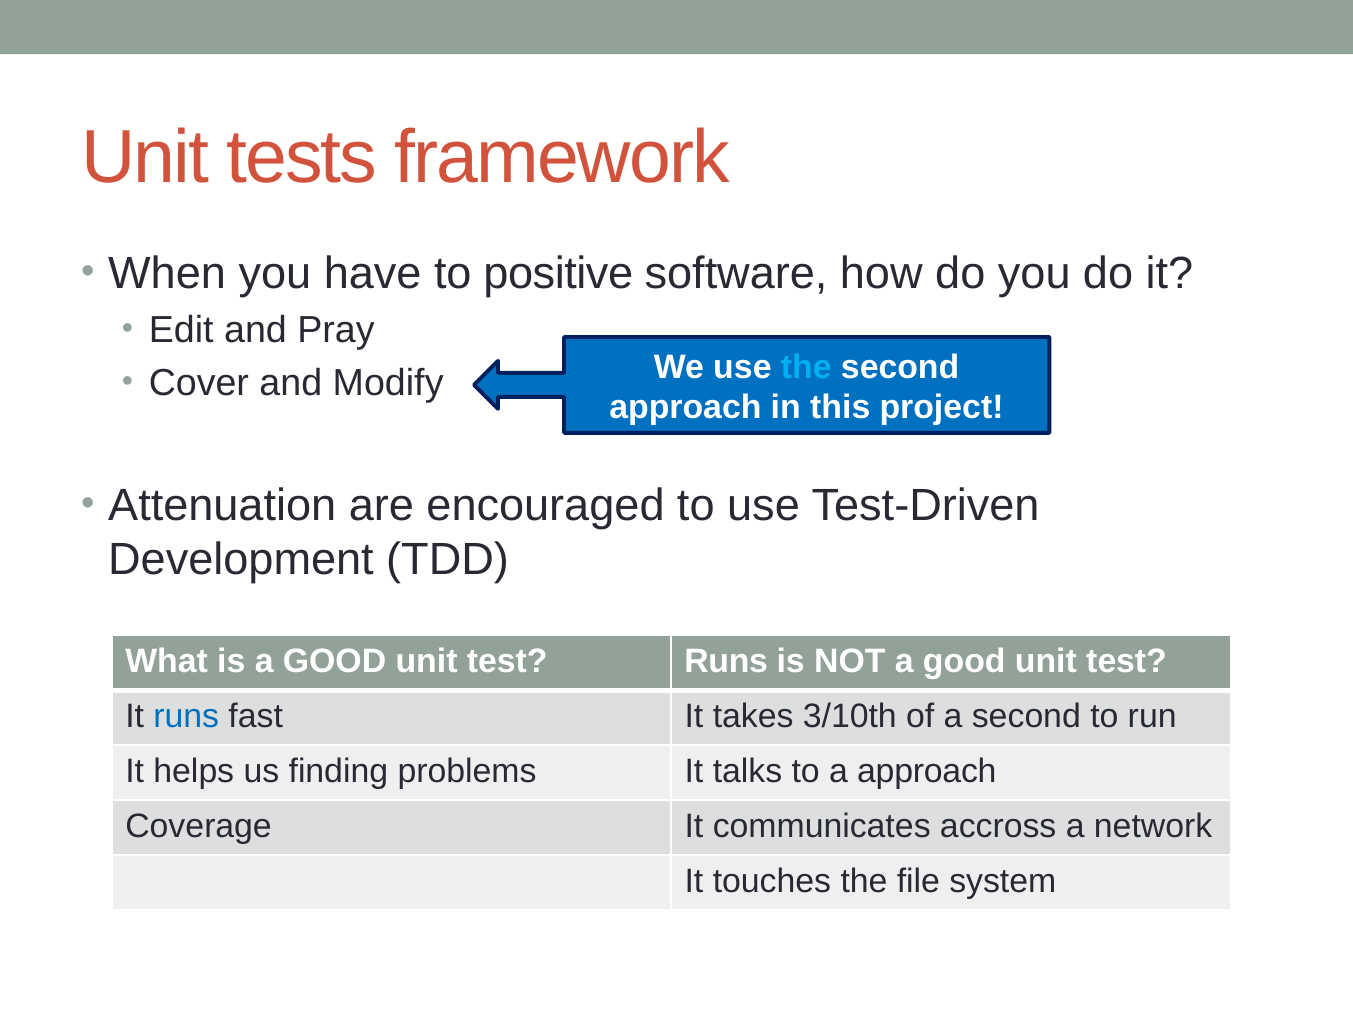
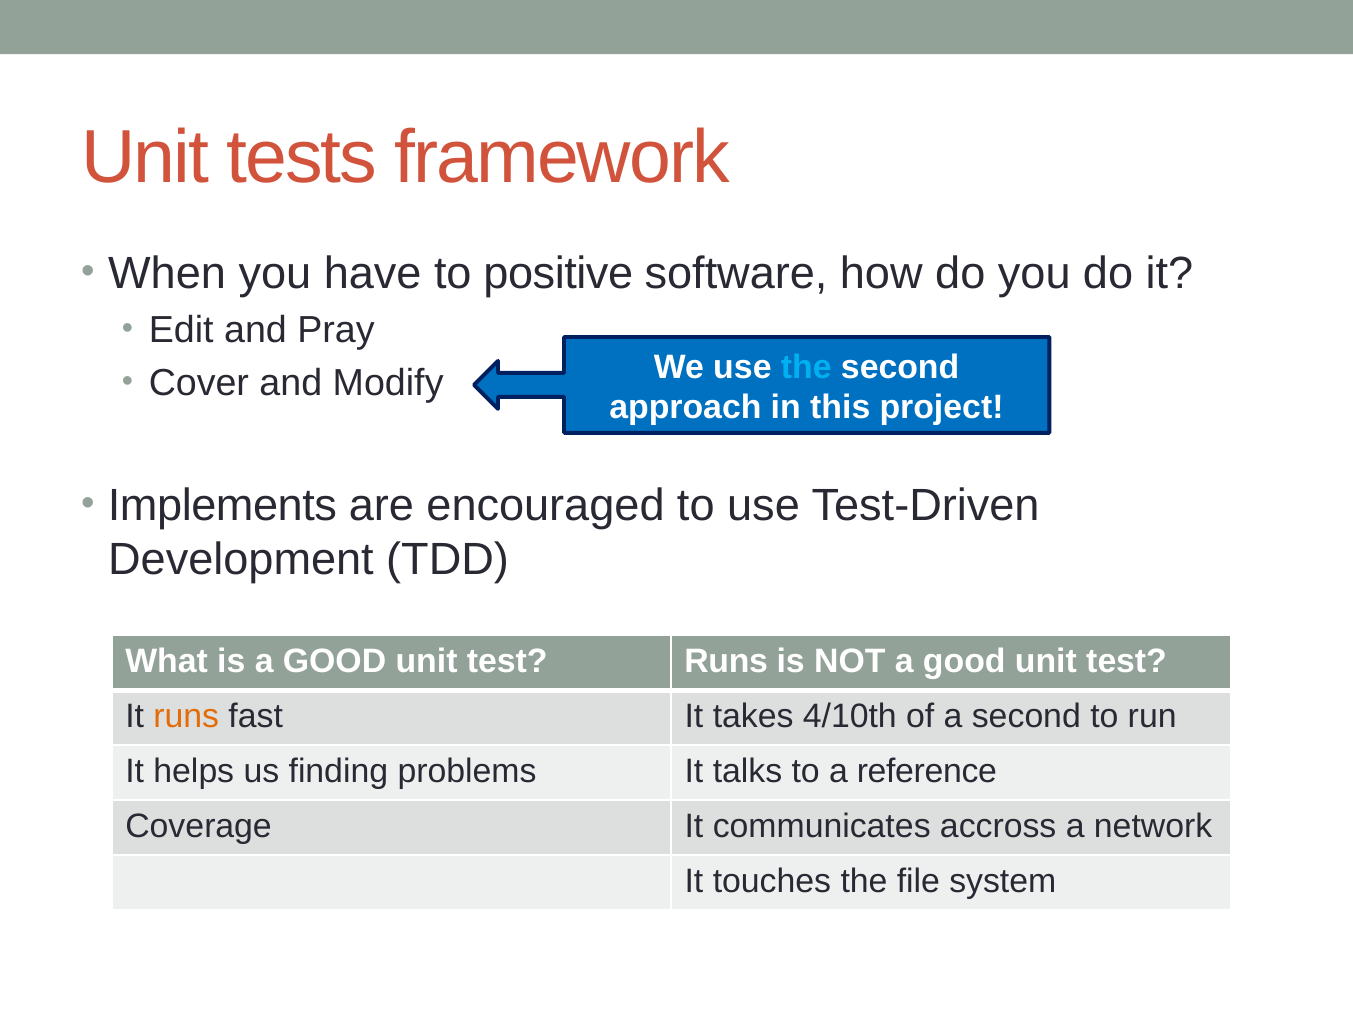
Attenuation: Attenuation -> Implements (222, 505)
runs colour: blue -> orange (186, 716)
3/10th: 3/10th -> 4/10th (850, 716)
a approach: approach -> reference (927, 771)
